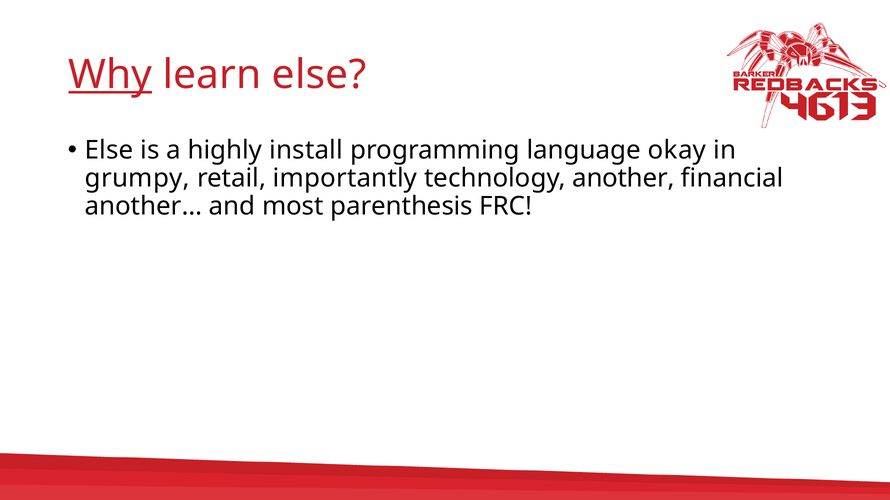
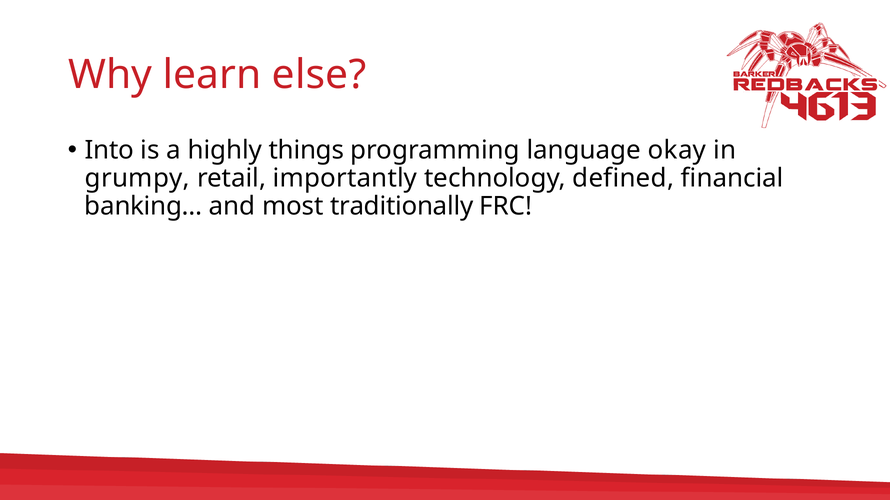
Why underline: present -> none (110, 75)
Else: Else -> Into (109, 150)
install: install -> things (306, 150)
another: another -> defined (623, 179)
another…: another… -> banking… (143, 207)
parenthesis: parenthesis -> traditionally (402, 207)
